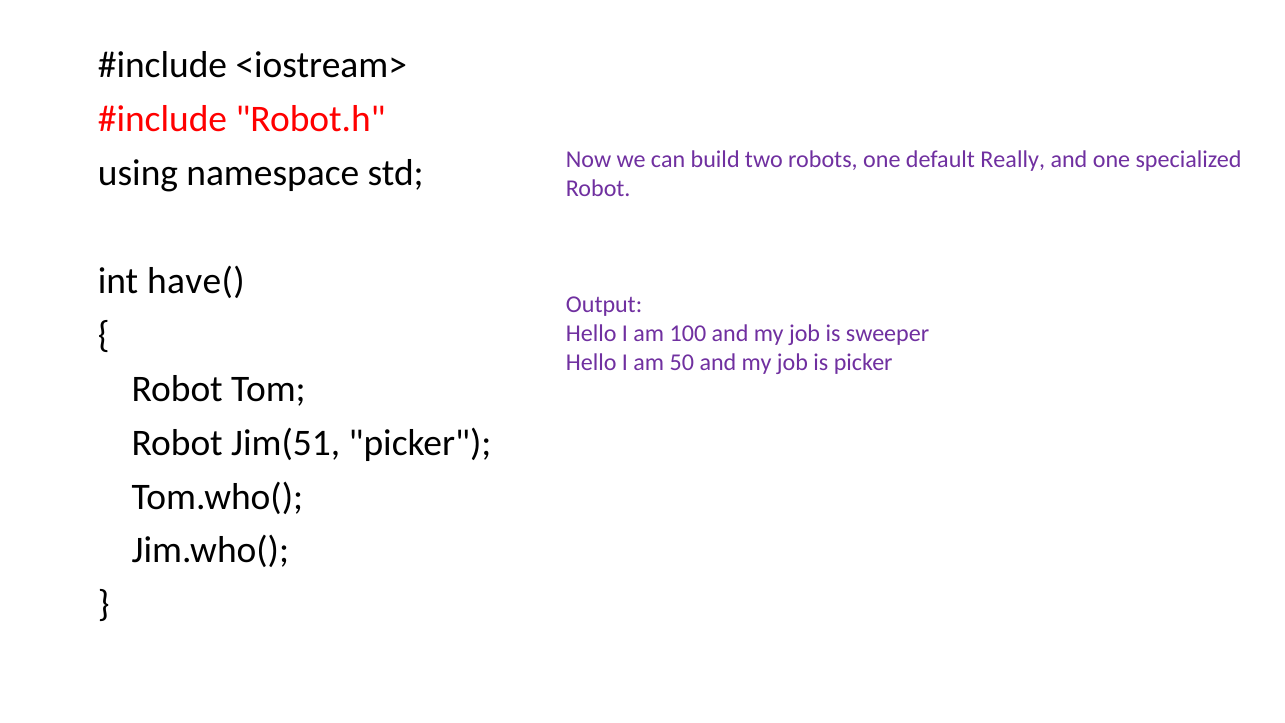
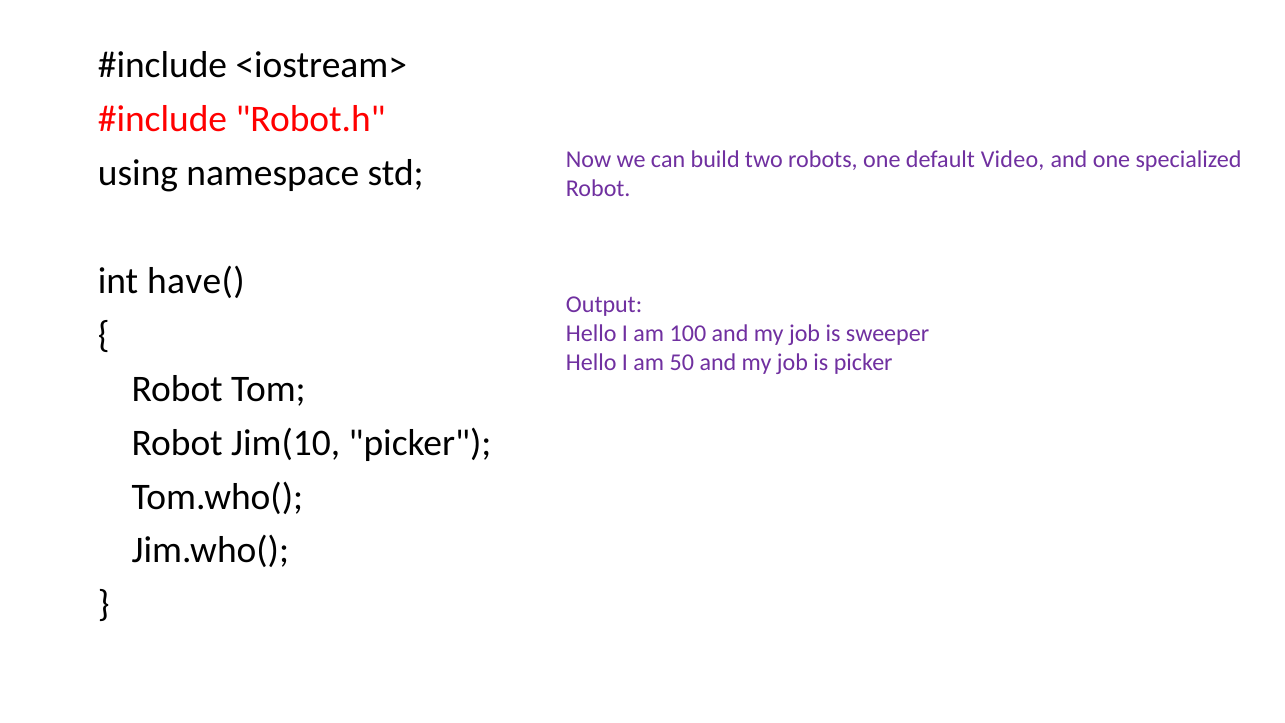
Really: Really -> Video (1013, 160)
Jim(51: Jim(51 -> Jim(10 (286, 443)
